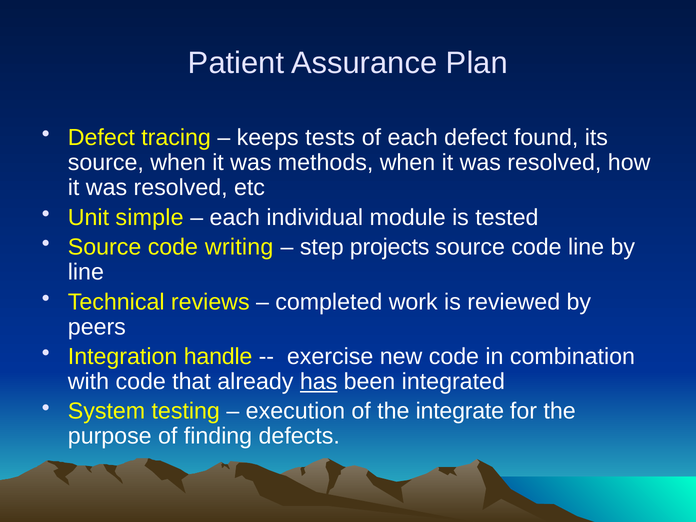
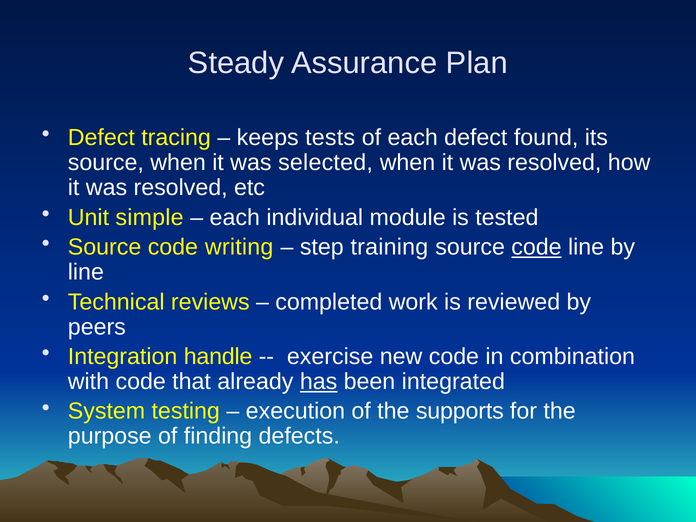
Patient: Patient -> Steady (236, 63)
methods: methods -> selected (325, 163)
projects: projects -> training (389, 247)
code underline: none -> present (536, 247)
integrate: integrate -> supports (460, 411)
